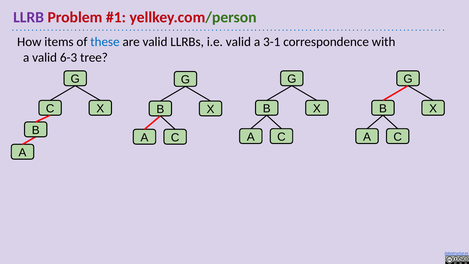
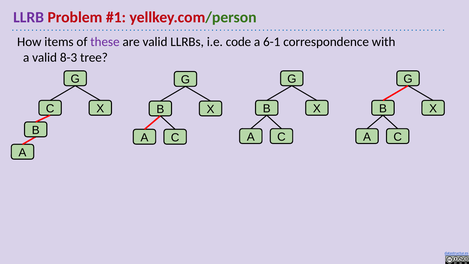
these colour: blue -> purple (105, 42)
i.e valid: valid -> code (238, 42)
3-1: 3-1 -> 6-1 (272, 42)
6-3: 6-3 -> 8-3 (69, 58)
